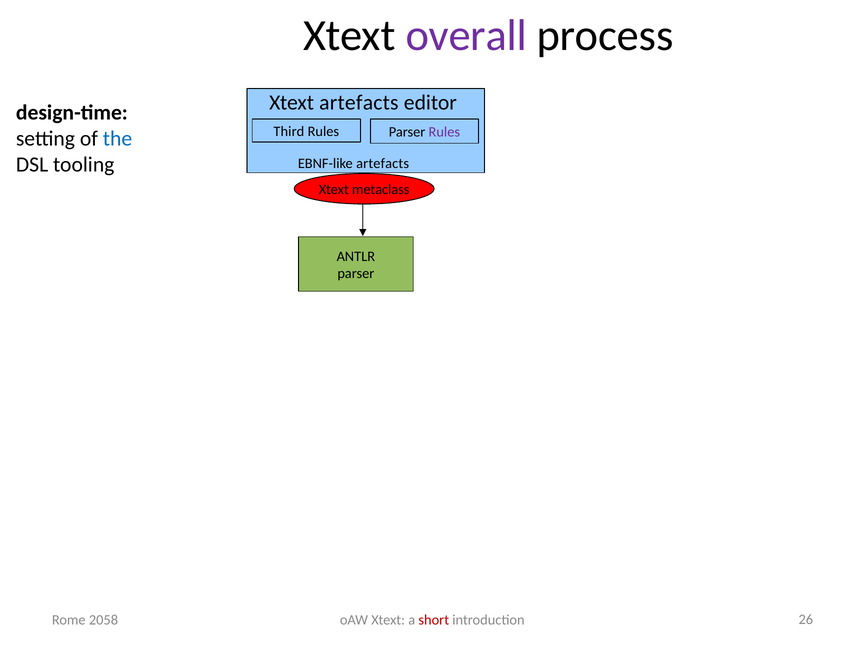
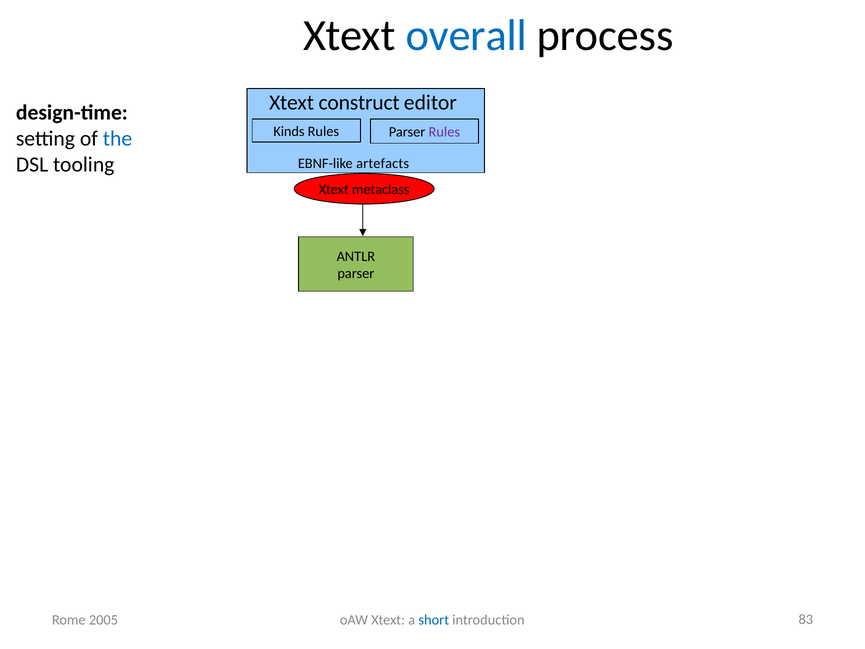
overall colour: purple -> blue (466, 36)
Xtext artefacts: artefacts -> construct (359, 103)
Third: Third -> Kinds (289, 131)
2058: 2058 -> 2005 (103, 620)
short colour: red -> blue (434, 620)
26: 26 -> 83 (806, 619)
